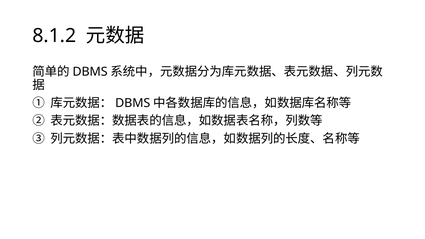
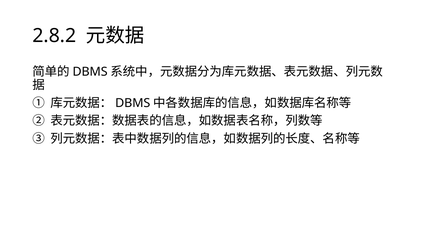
8.1.2: 8.1.2 -> 2.8.2 (54, 36)
